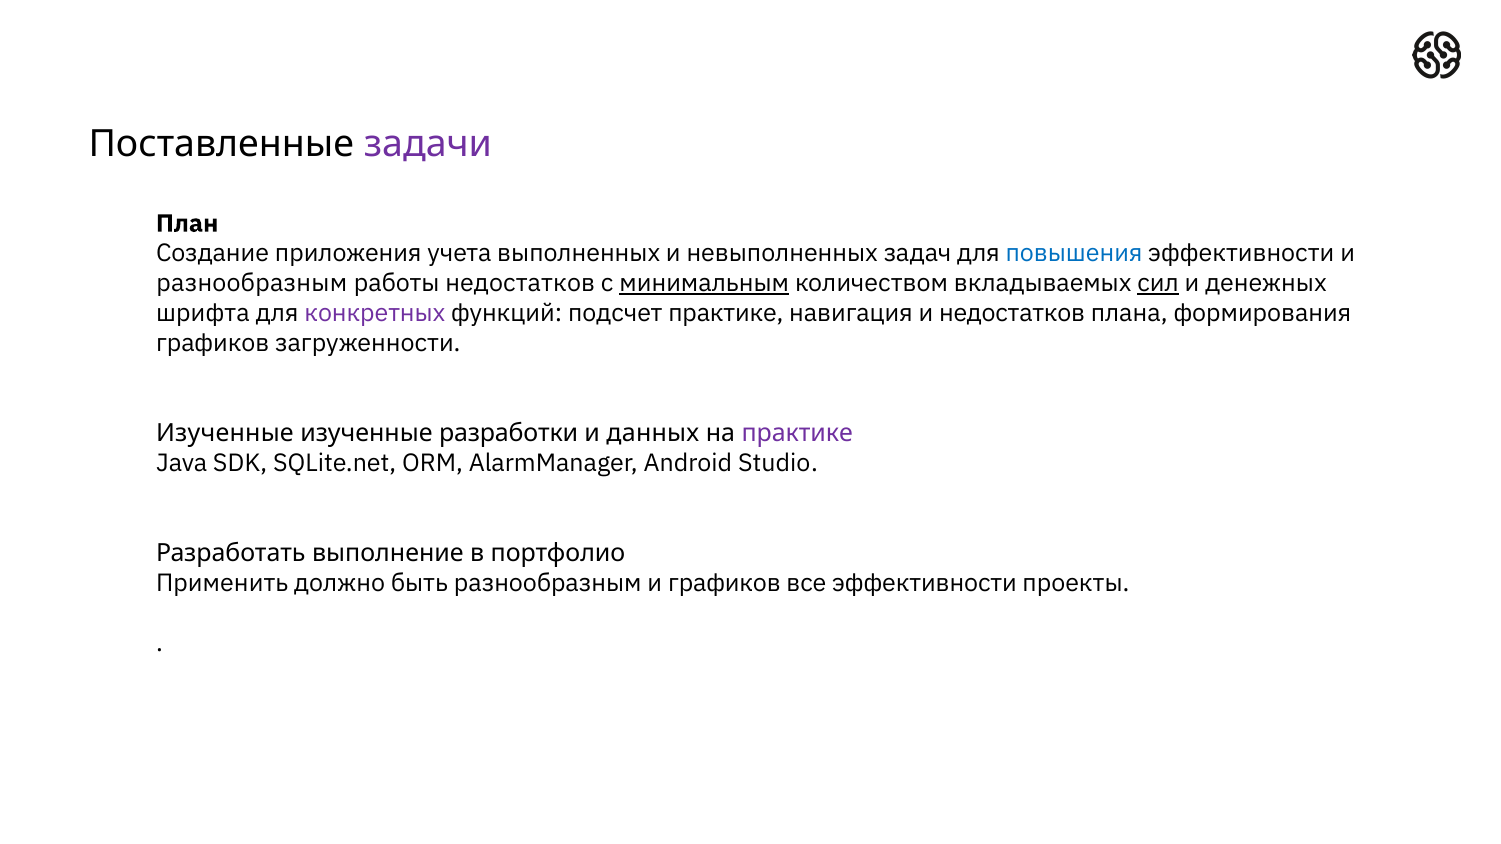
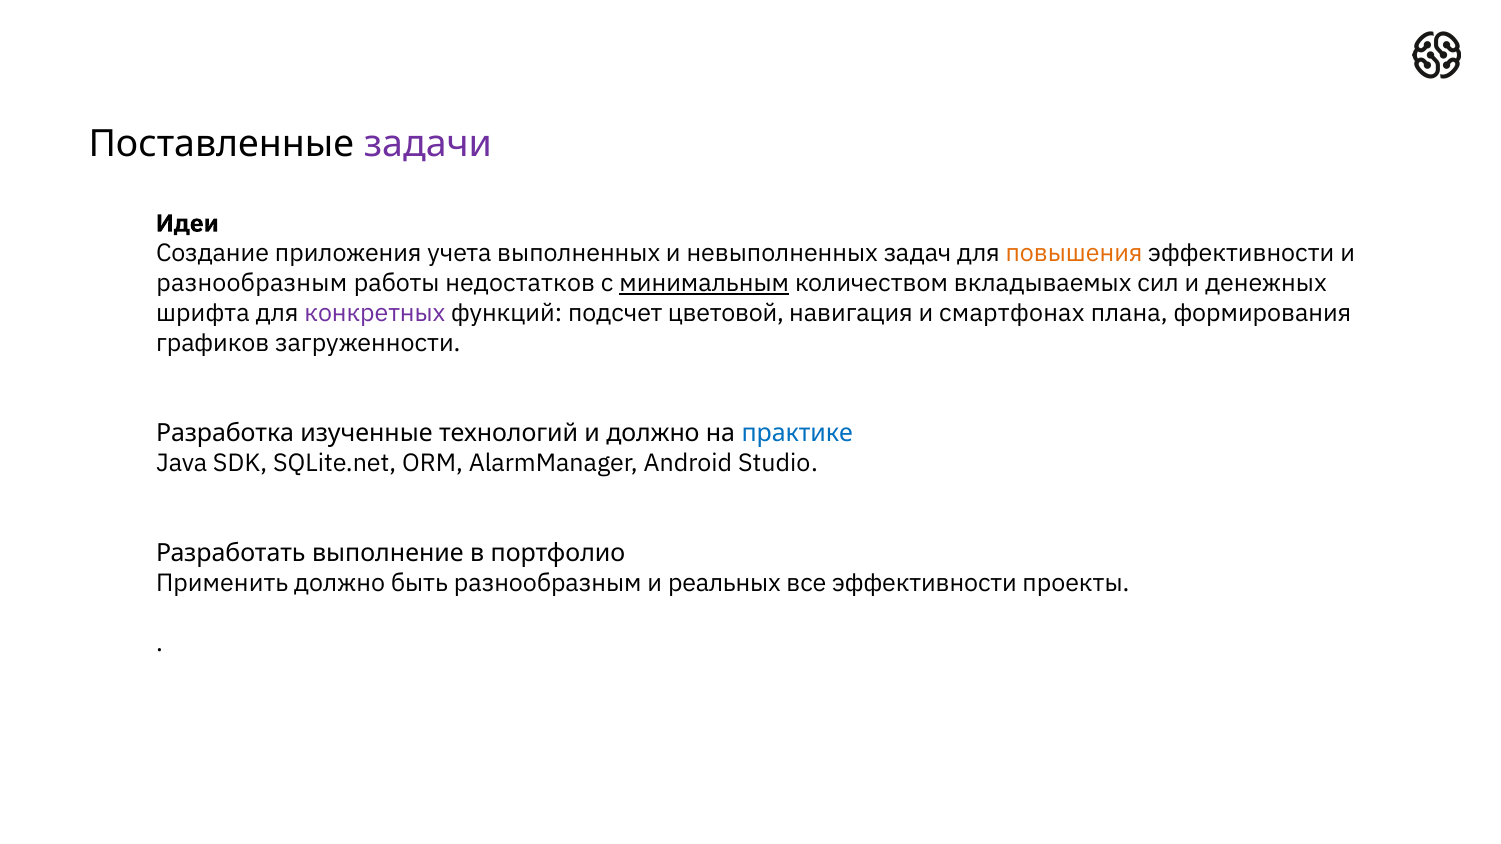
План: План -> Идеи (187, 224)
повышения colour: blue -> orange (1074, 254)
сил underline: present -> none (1158, 284)
подсчет практике: практике -> цветовой (726, 314)
и недостатков: недостатков -> смартфонах (1012, 314)
Изученные: Изученные -> Разработка (225, 434)
разработки: разработки -> технологий (509, 434)
и данных: данных -> должно (653, 434)
практике colour: purple -> blue (797, 434)
и графиков: графиков -> реальных (724, 584)
